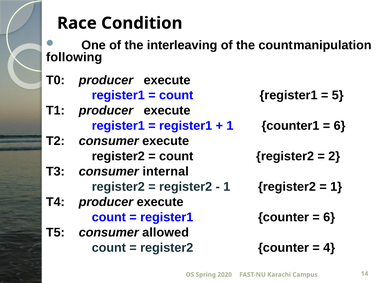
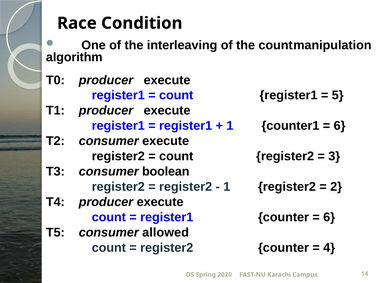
following: following -> algorithm (74, 57)
2: 2 -> 3 (334, 156)
internal: internal -> boolean (166, 171)
1: 1 -> 2 (336, 187)
